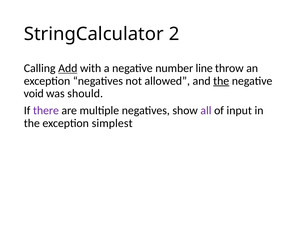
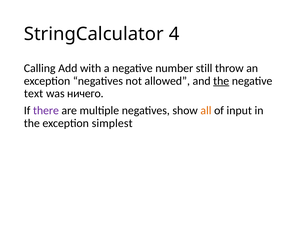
2: 2 -> 4 (174, 34)
Add underline: present -> none (68, 68)
line: line -> still (204, 68)
void: void -> text (34, 94)
should: should -> ничего (85, 94)
all colour: purple -> orange (206, 111)
